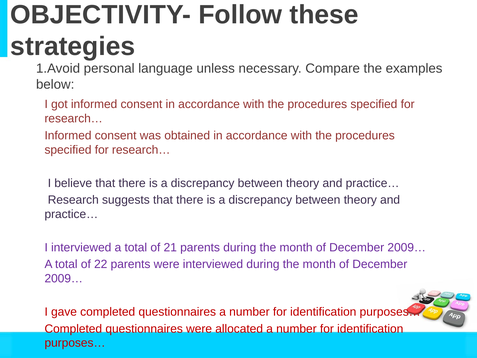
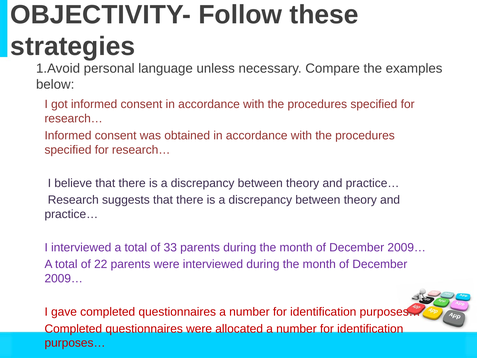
21: 21 -> 33 (170, 247)
